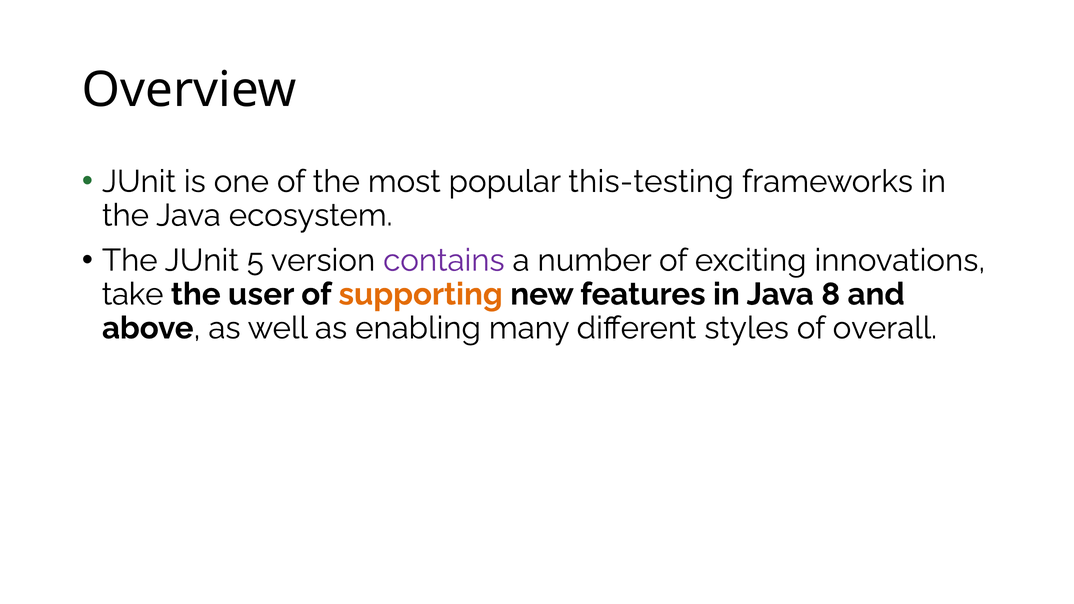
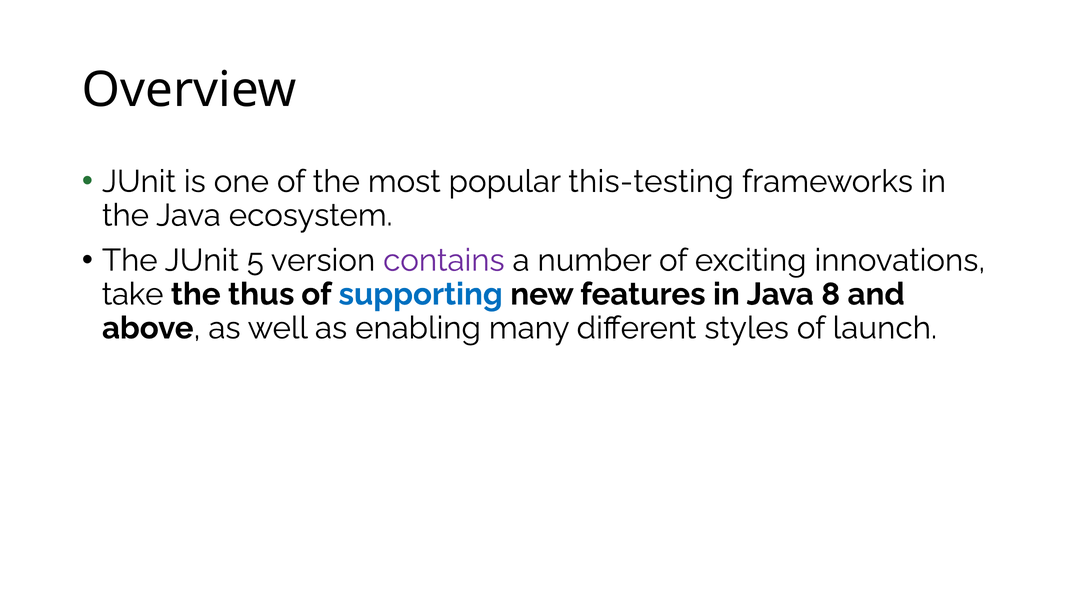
user: user -> thus (261, 294)
supporting colour: orange -> blue (421, 294)
overall: overall -> launch (885, 328)
